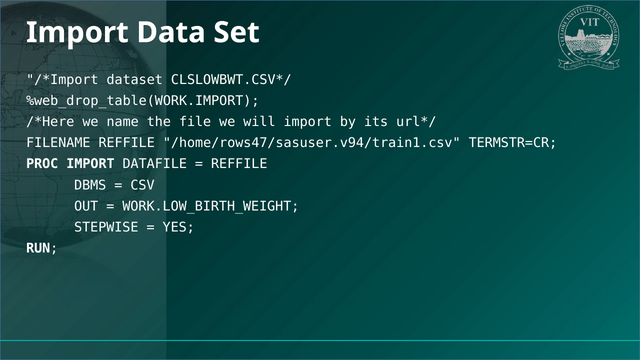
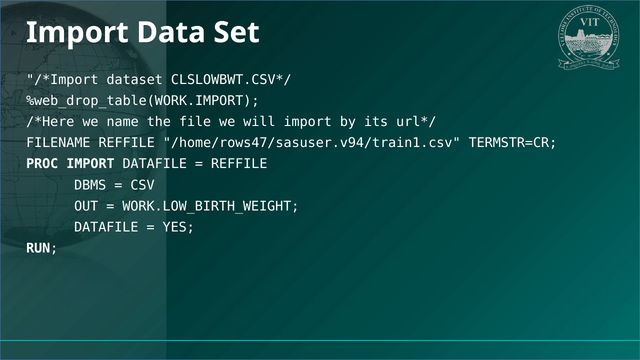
STEPWISE: STEPWISE -> DATAFILE (106, 227)
